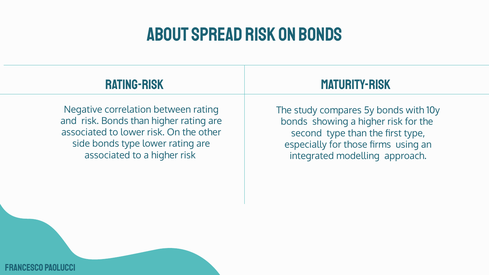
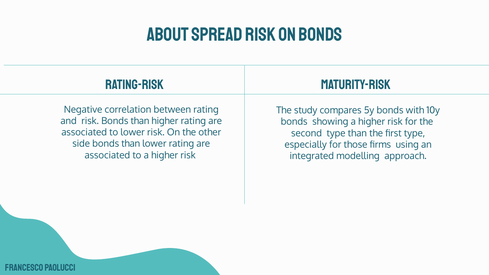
side bonds type: type -> than (131, 144)
